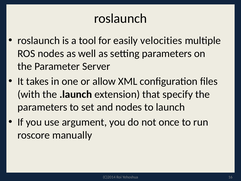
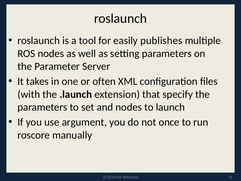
velocities: velocities -> publishes (161, 41)
allow: allow -> often (104, 81)
